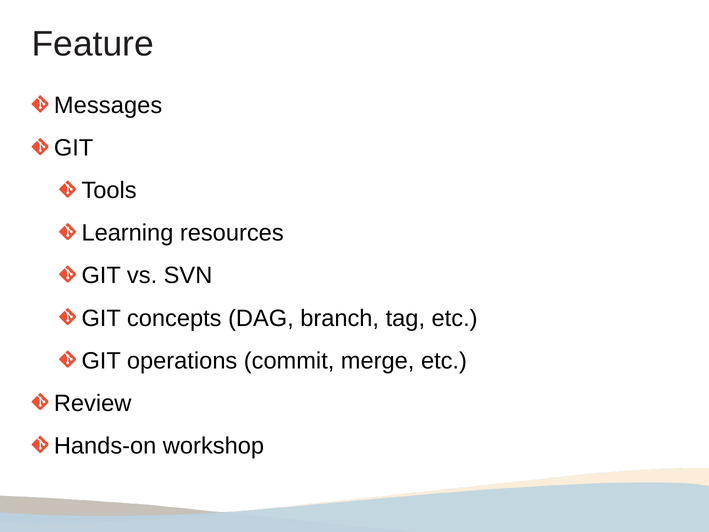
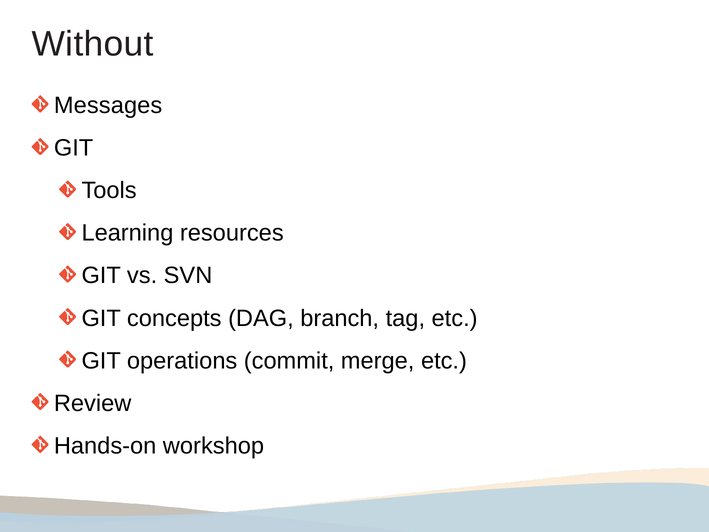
Feature: Feature -> Without (93, 44)
